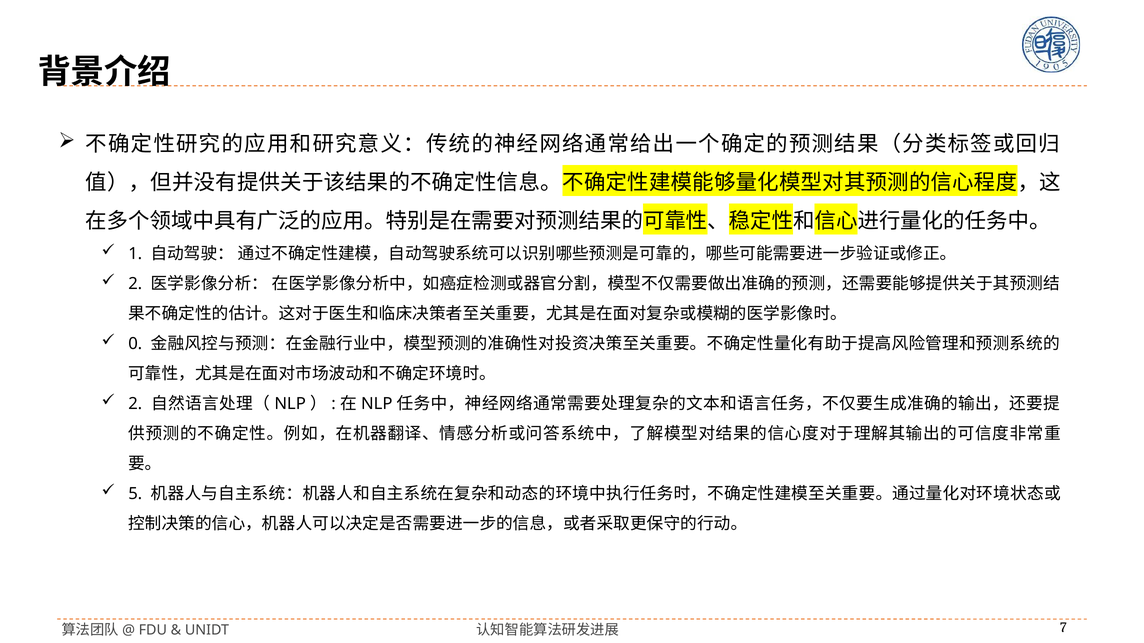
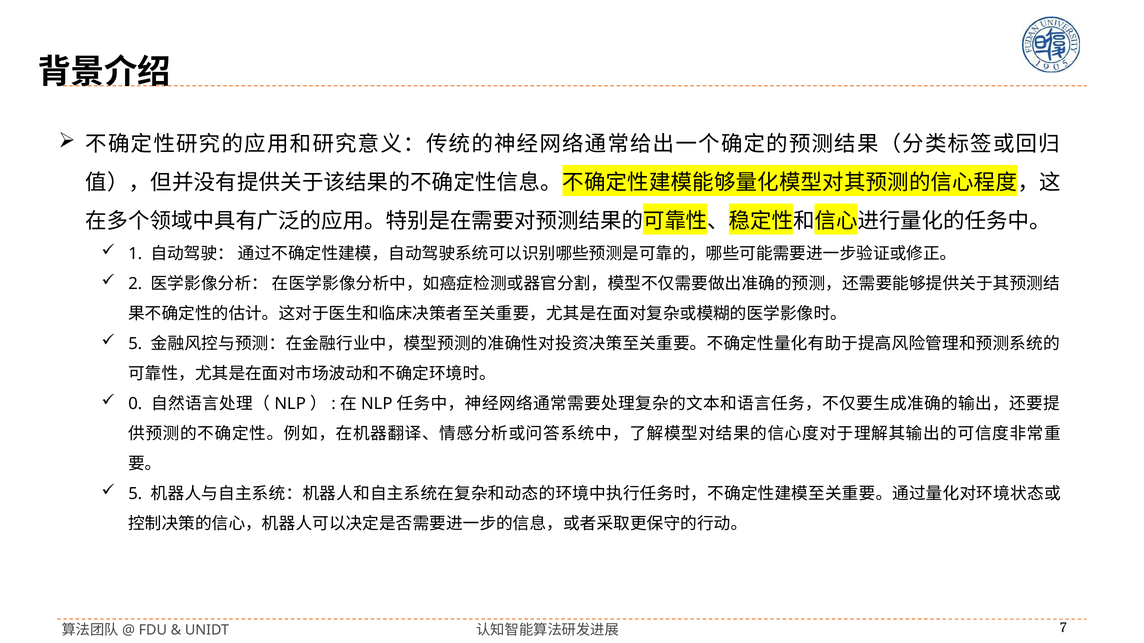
0: 0 -> 5 (135, 344)
2: 2 -> 0 (135, 404)
